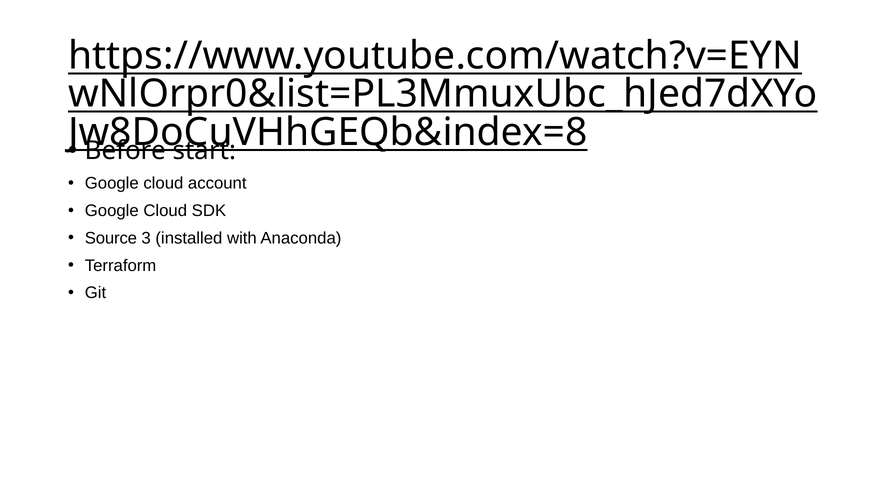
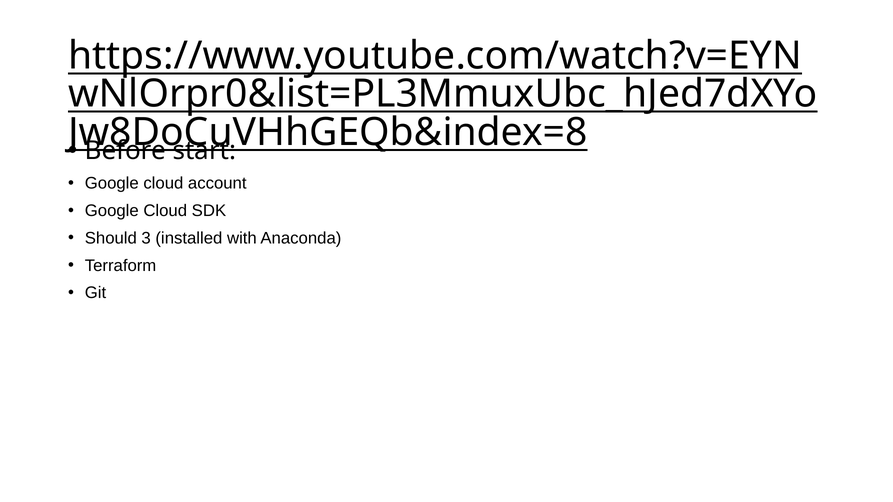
Source: Source -> Should (111, 238)
